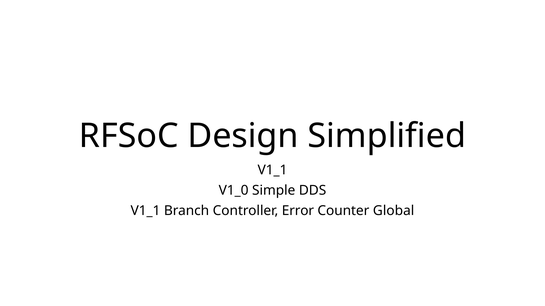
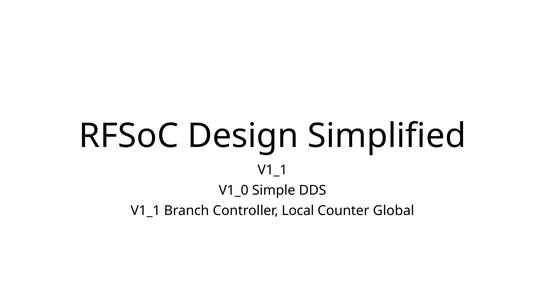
Error: Error -> Local (298, 211)
